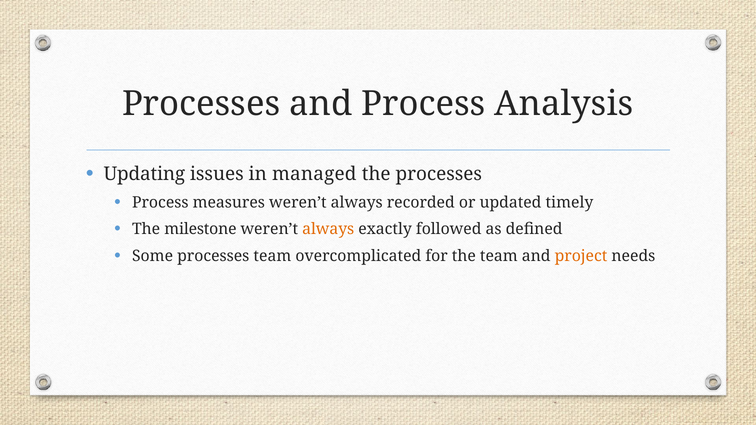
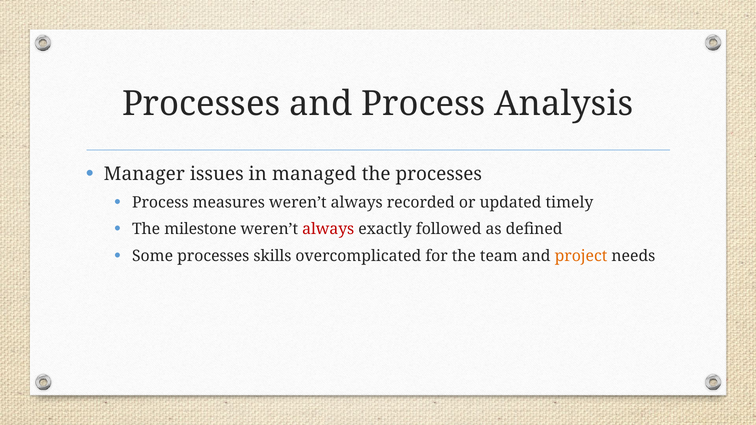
Updating: Updating -> Manager (144, 174)
always colour: orange -> red (328, 229)
processes team: team -> skills (272, 256)
